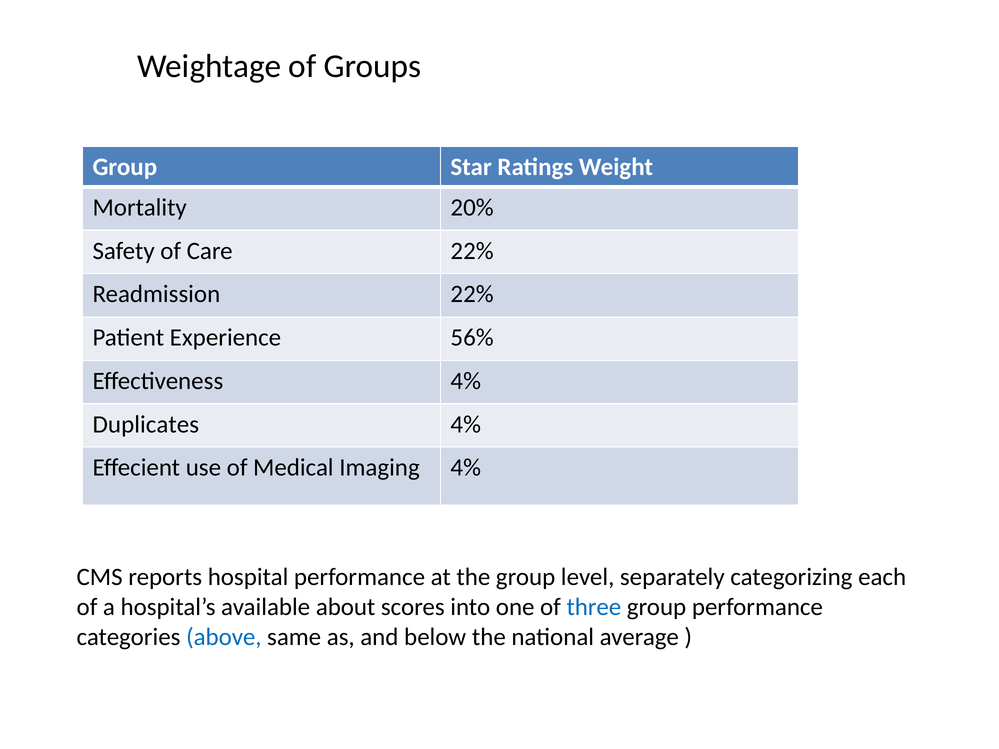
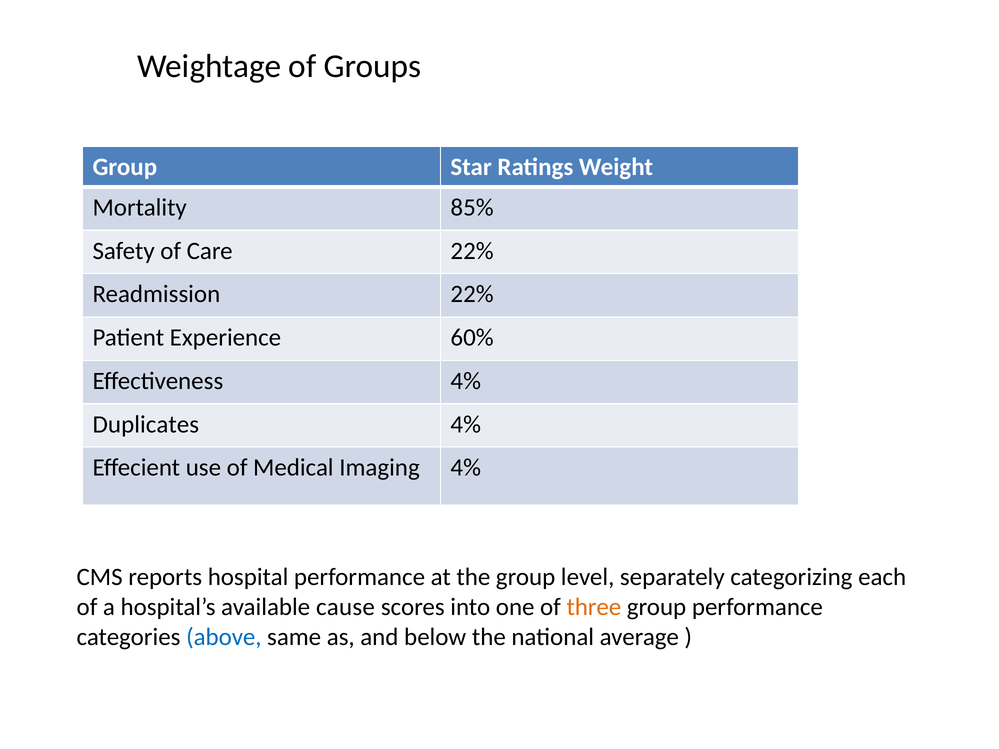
20%: 20% -> 85% (472, 208)
56%: 56% -> 60% (472, 338)
about: about -> cause (345, 607)
three colour: blue -> orange (594, 607)
